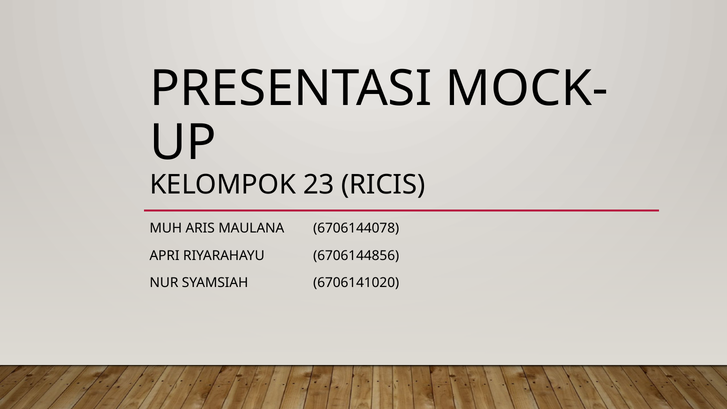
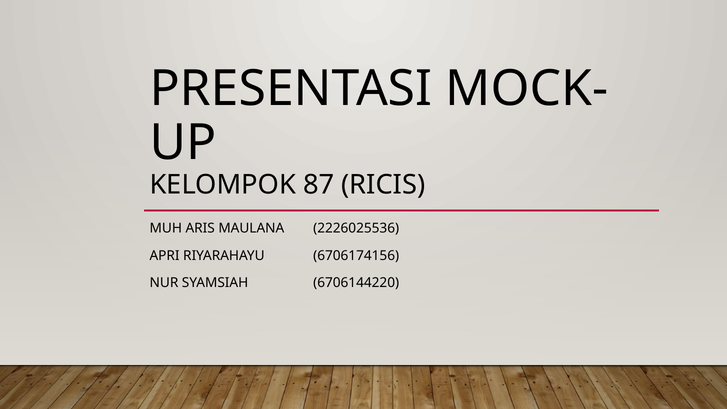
23: 23 -> 87 (319, 184)
6706144078: 6706144078 -> 2226025536 (356, 228)
6706144856: 6706144856 -> 6706174156 (356, 256)
6706141020: 6706141020 -> 6706144220 (356, 283)
